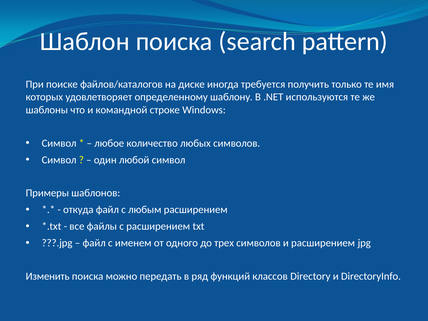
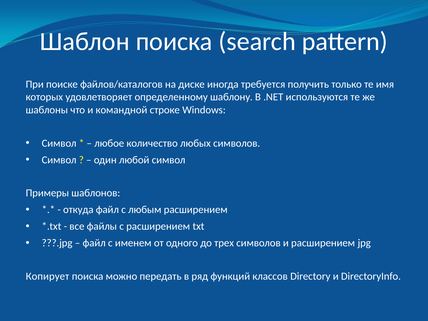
Изменить: Изменить -> Копирует (48, 276)
